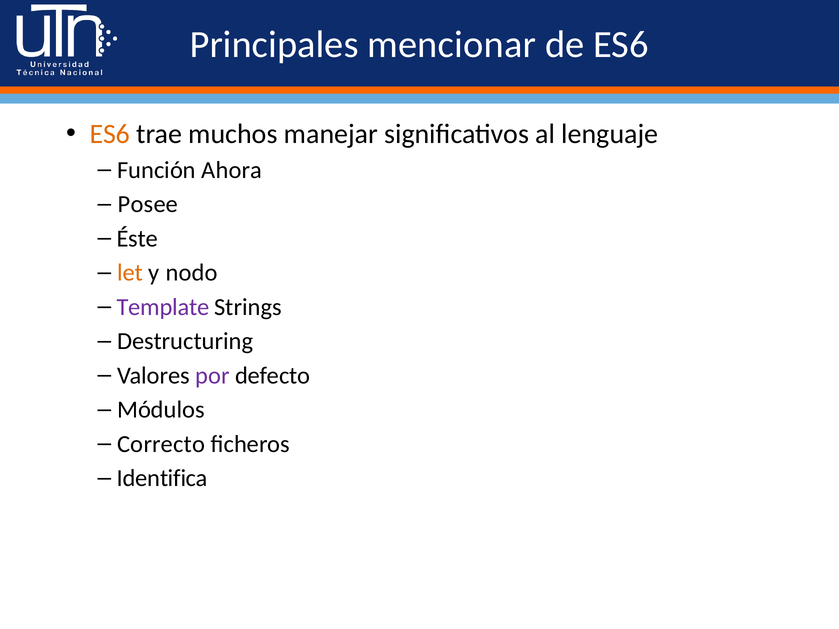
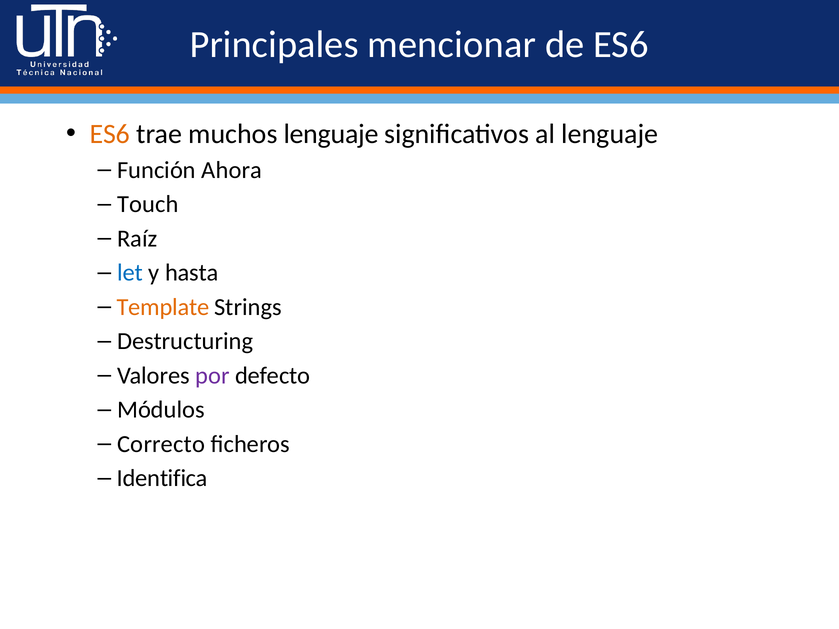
muchos manejar: manejar -> lenguaje (331, 134)
Posee: Posee -> Touch (148, 204)
Éste: Éste -> Raíz (137, 239)
let colour: orange -> blue (130, 273)
nodo: nodo -> hasta (192, 273)
Template colour: purple -> orange (163, 307)
